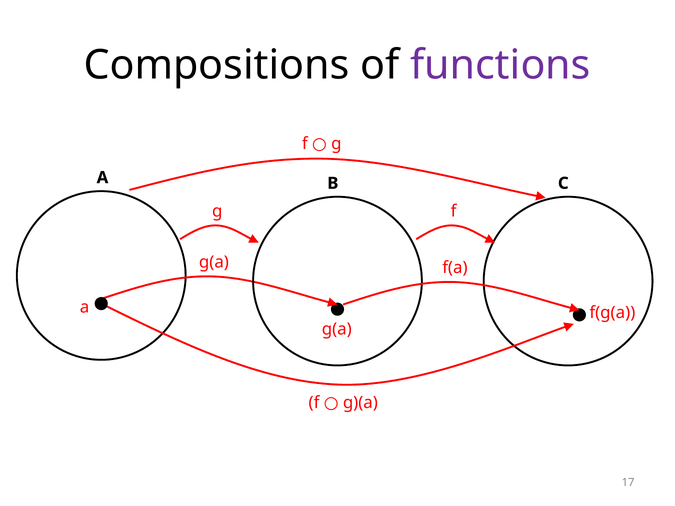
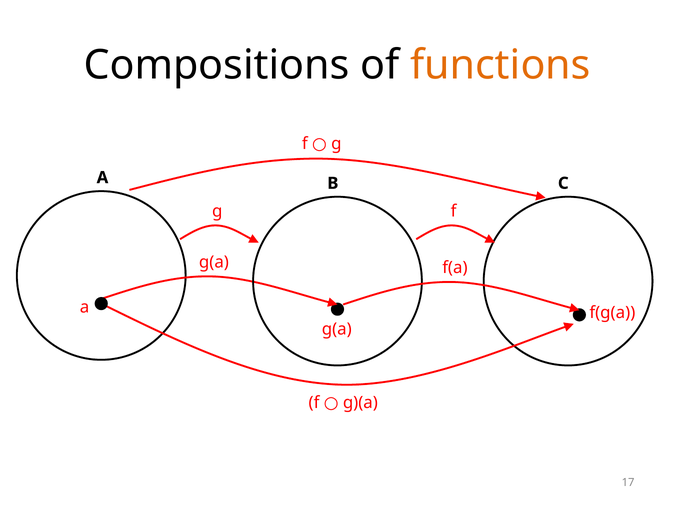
functions colour: purple -> orange (500, 65)
